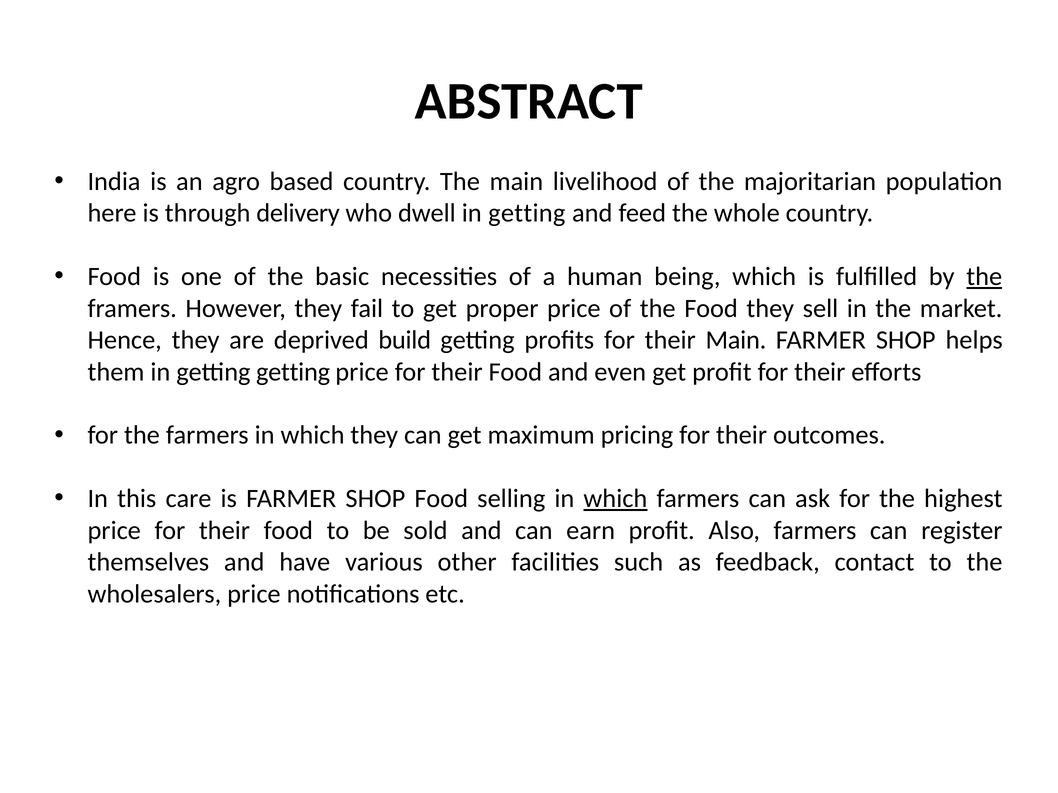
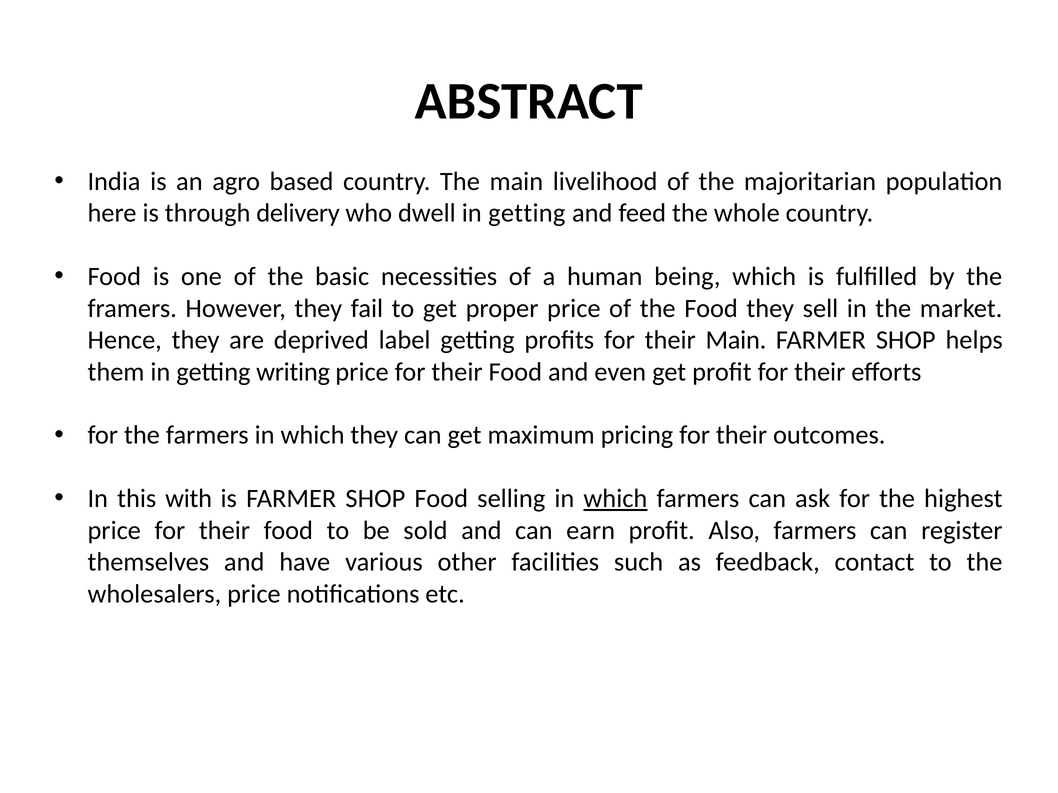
the underline: present -> none (984, 277)
build: build -> label (405, 340)
getting getting: getting -> writing (293, 372)
care: care -> with (189, 499)
